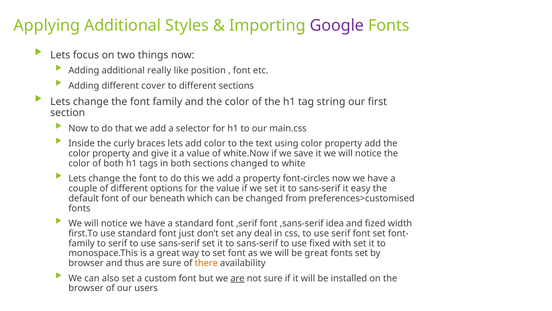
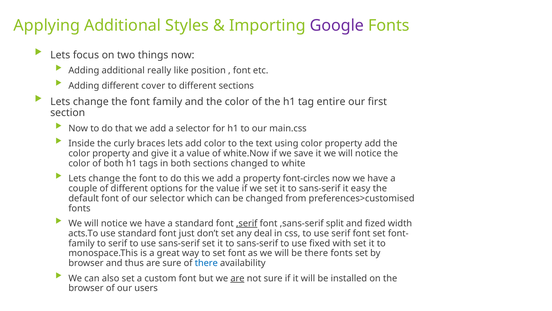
string: string -> entire (331, 101)
our beneath: beneath -> selector (167, 198)
,serif underline: none -> present (247, 223)
idea: idea -> split (335, 223)
first.To: first.To -> acts.To (83, 233)
be great: great -> there (316, 253)
there colour: orange -> blue (206, 263)
